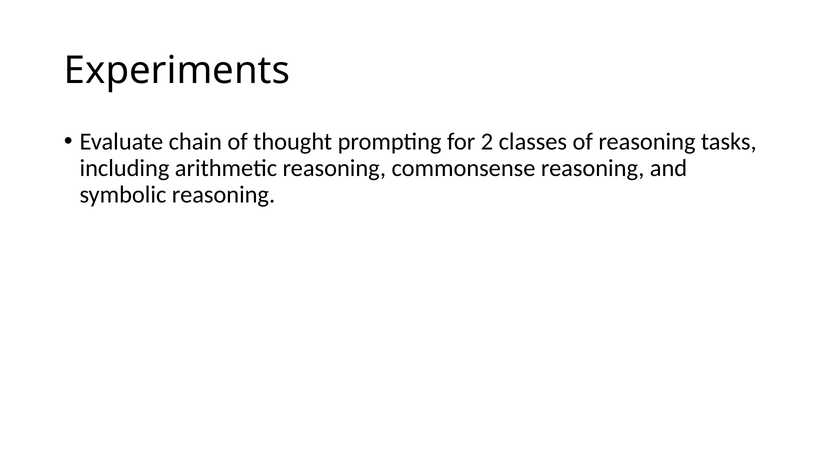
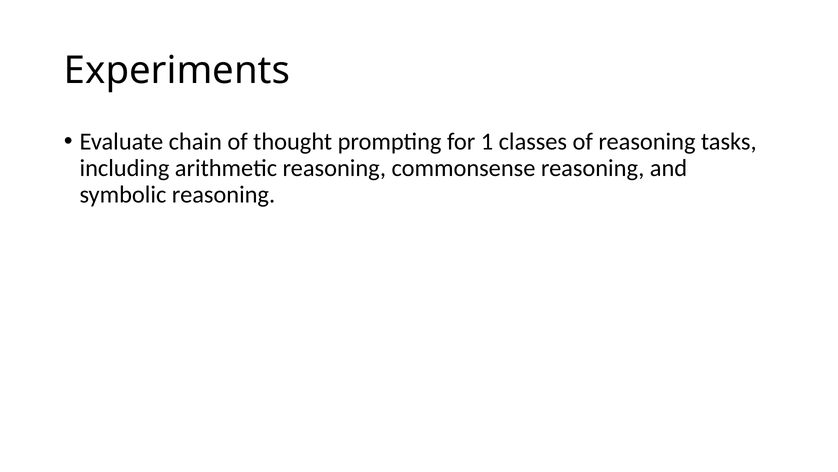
2: 2 -> 1 (487, 142)
